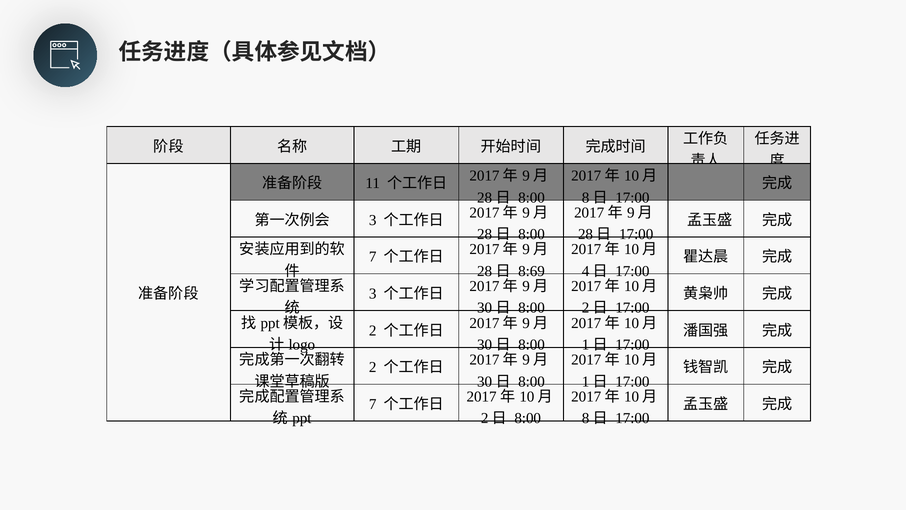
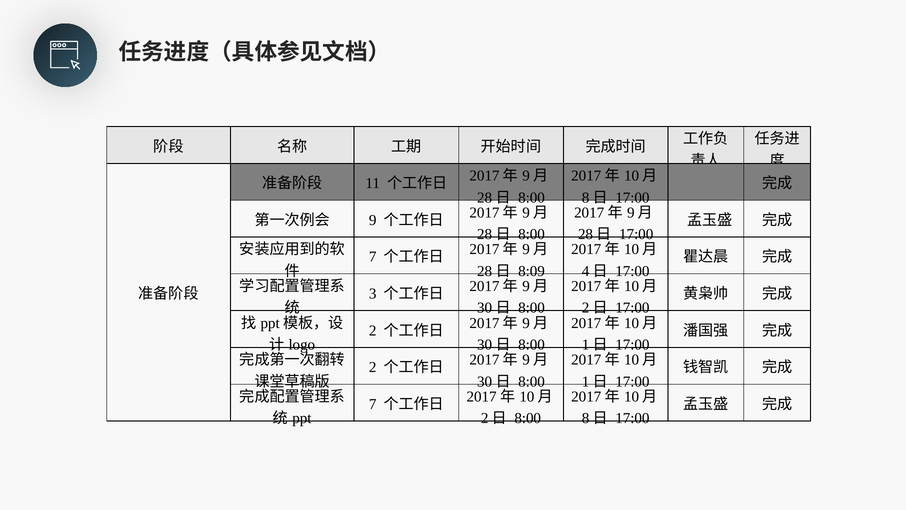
3: 3 -> 9 (373, 220)
8:69: 8:69 -> 8:09 (532, 271)
